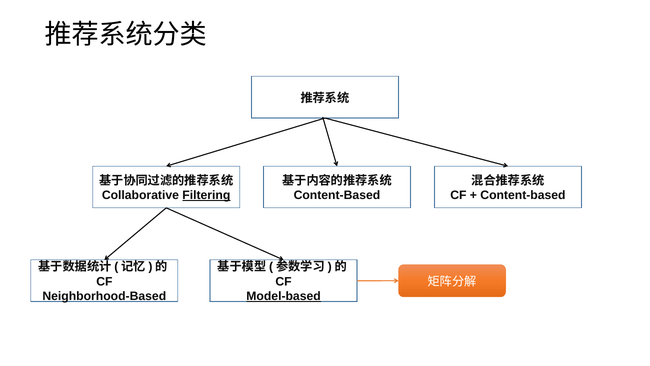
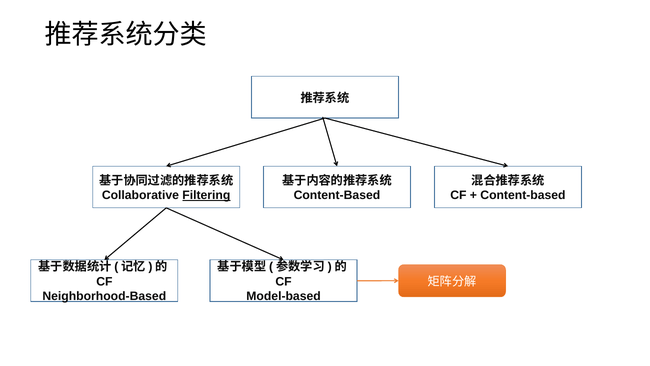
Model-based underline: present -> none (284, 296)
